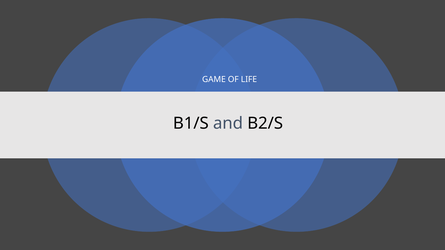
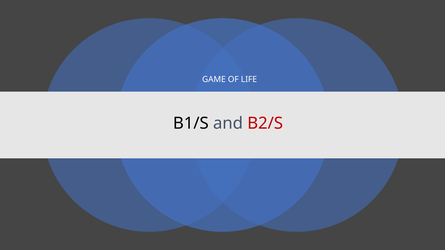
B2/S colour: black -> red (265, 123)
